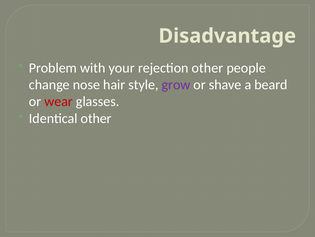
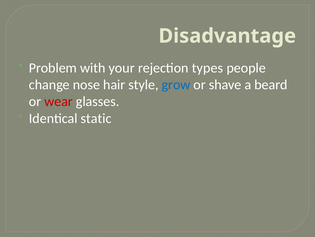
rejection other: other -> types (207, 68)
grow colour: purple -> blue (176, 84)
Identical other: other -> static (96, 118)
